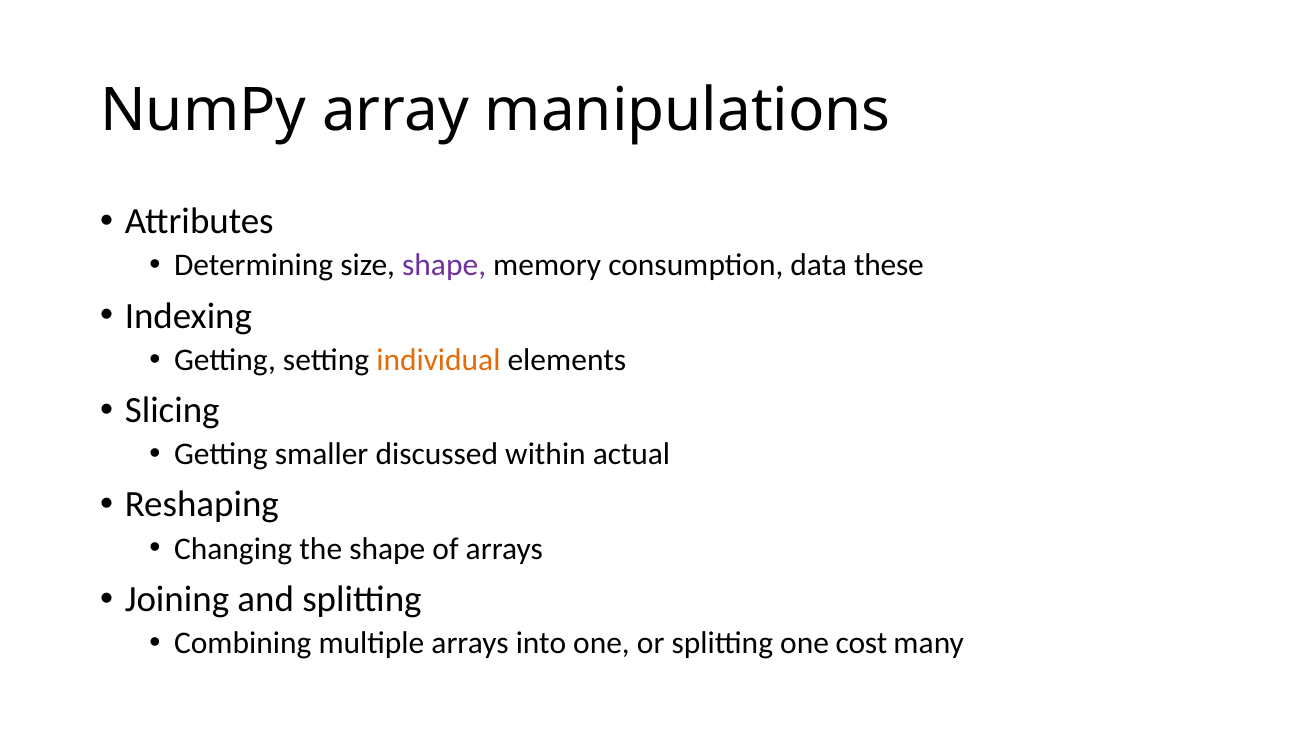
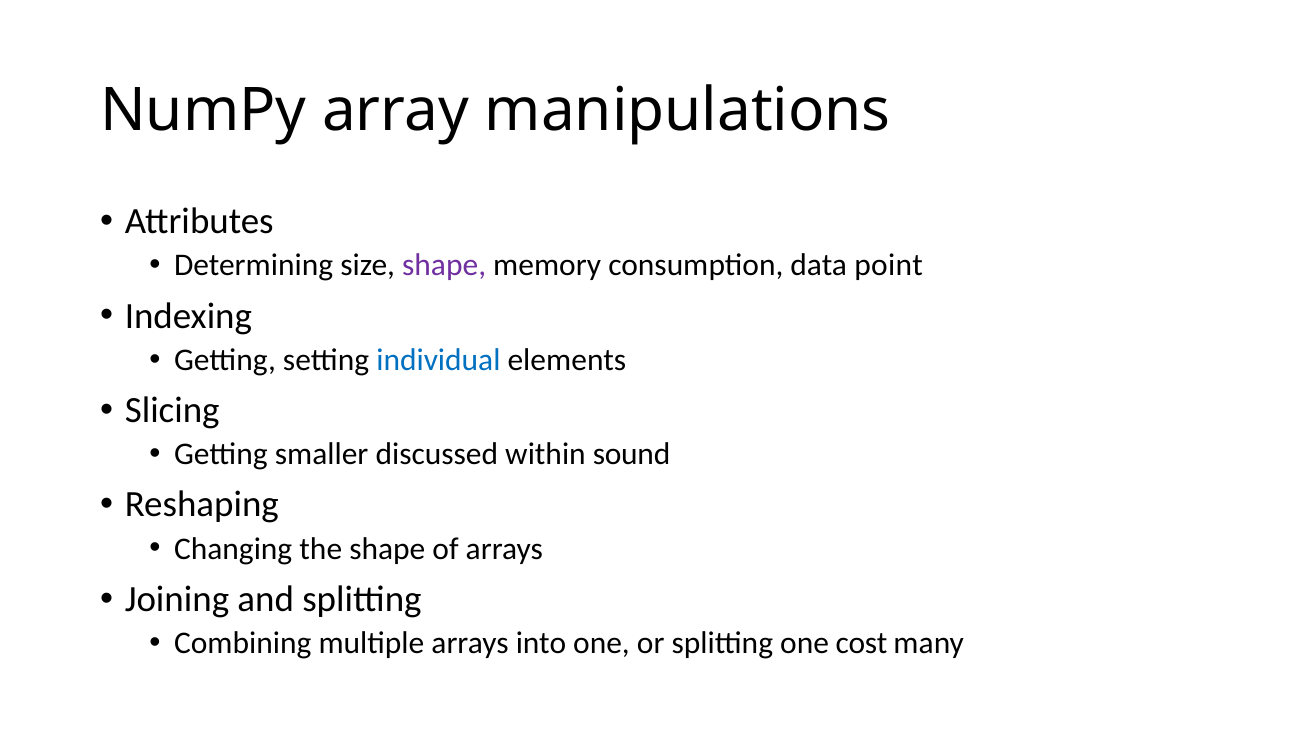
these: these -> point (889, 265)
individual colour: orange -> blue (438, 360)
actual: actual -> sound (632, 454)
